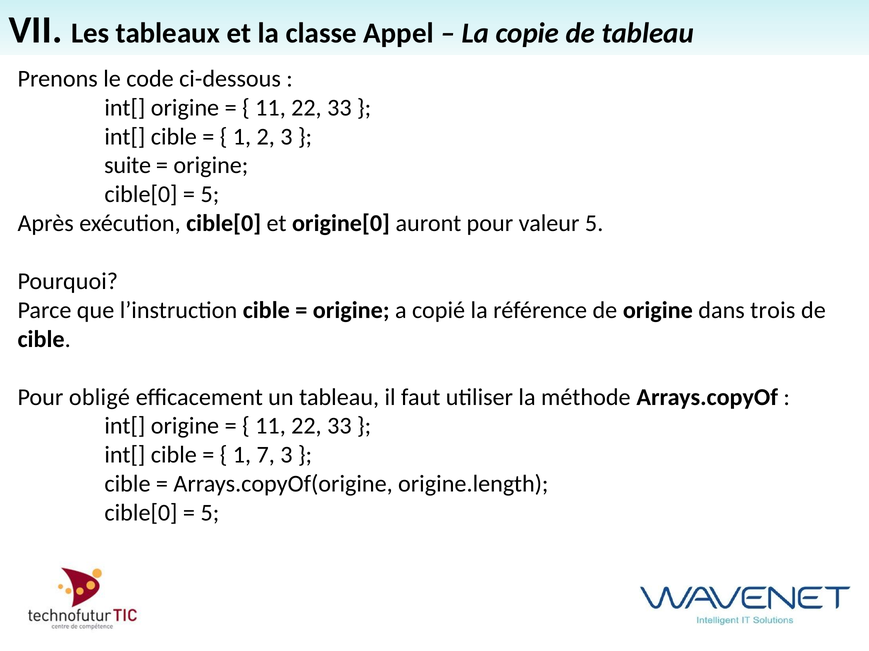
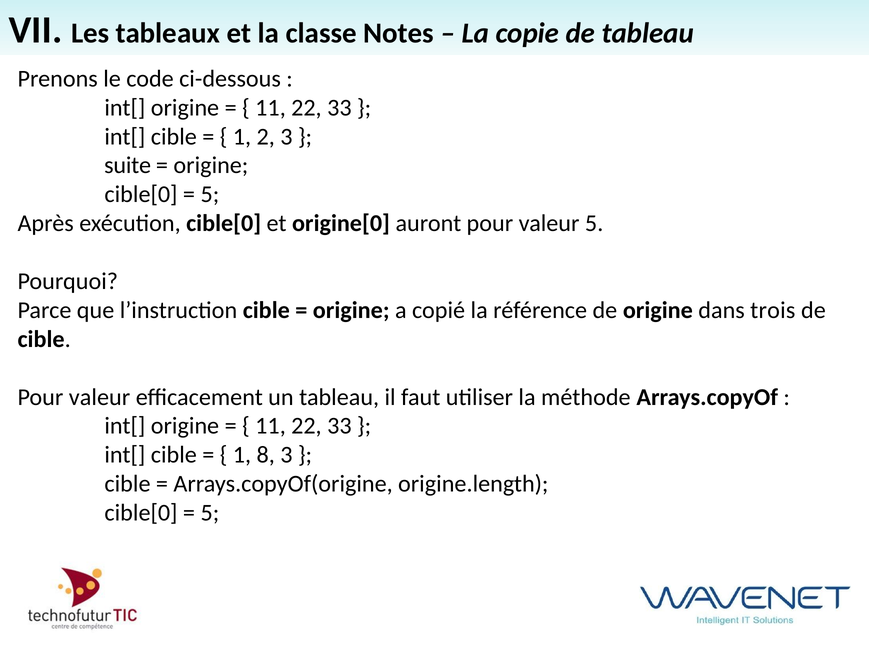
Appel: Appel -> Notes (399, 33)
obligé: obligé -> valeur (100, 398)
7: 7 -> 8 (266, 455)
